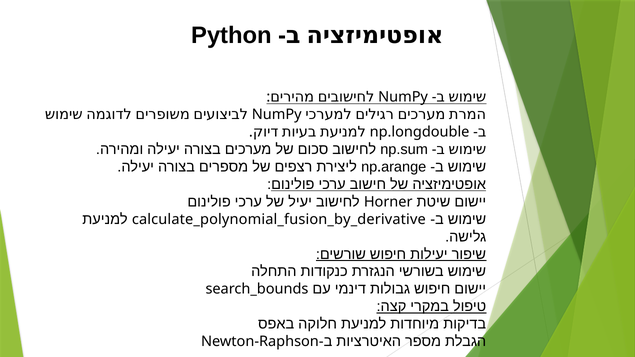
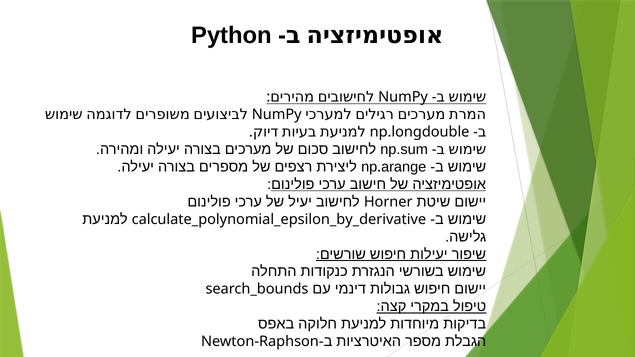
calculate_polynomial_fusion_by_derivative: calculate_polynomial_fusion_by_derivative -> calculate_polynomial_epsilon_by_derivative (279, 219)
